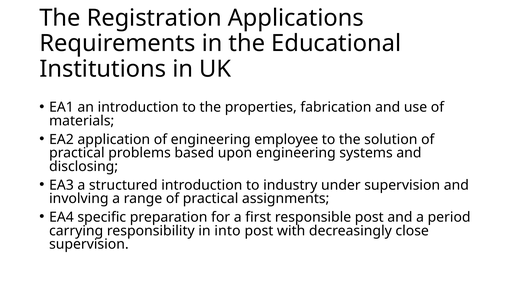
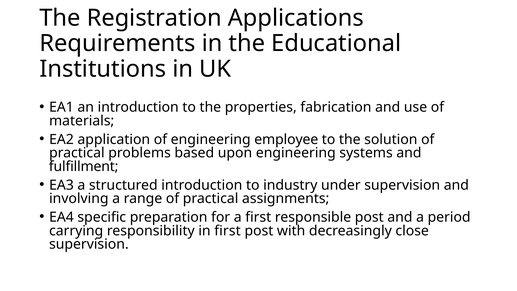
disclosing: disclosing -> fulfillment (84, 166)
in into: into -> first (227, 231)
